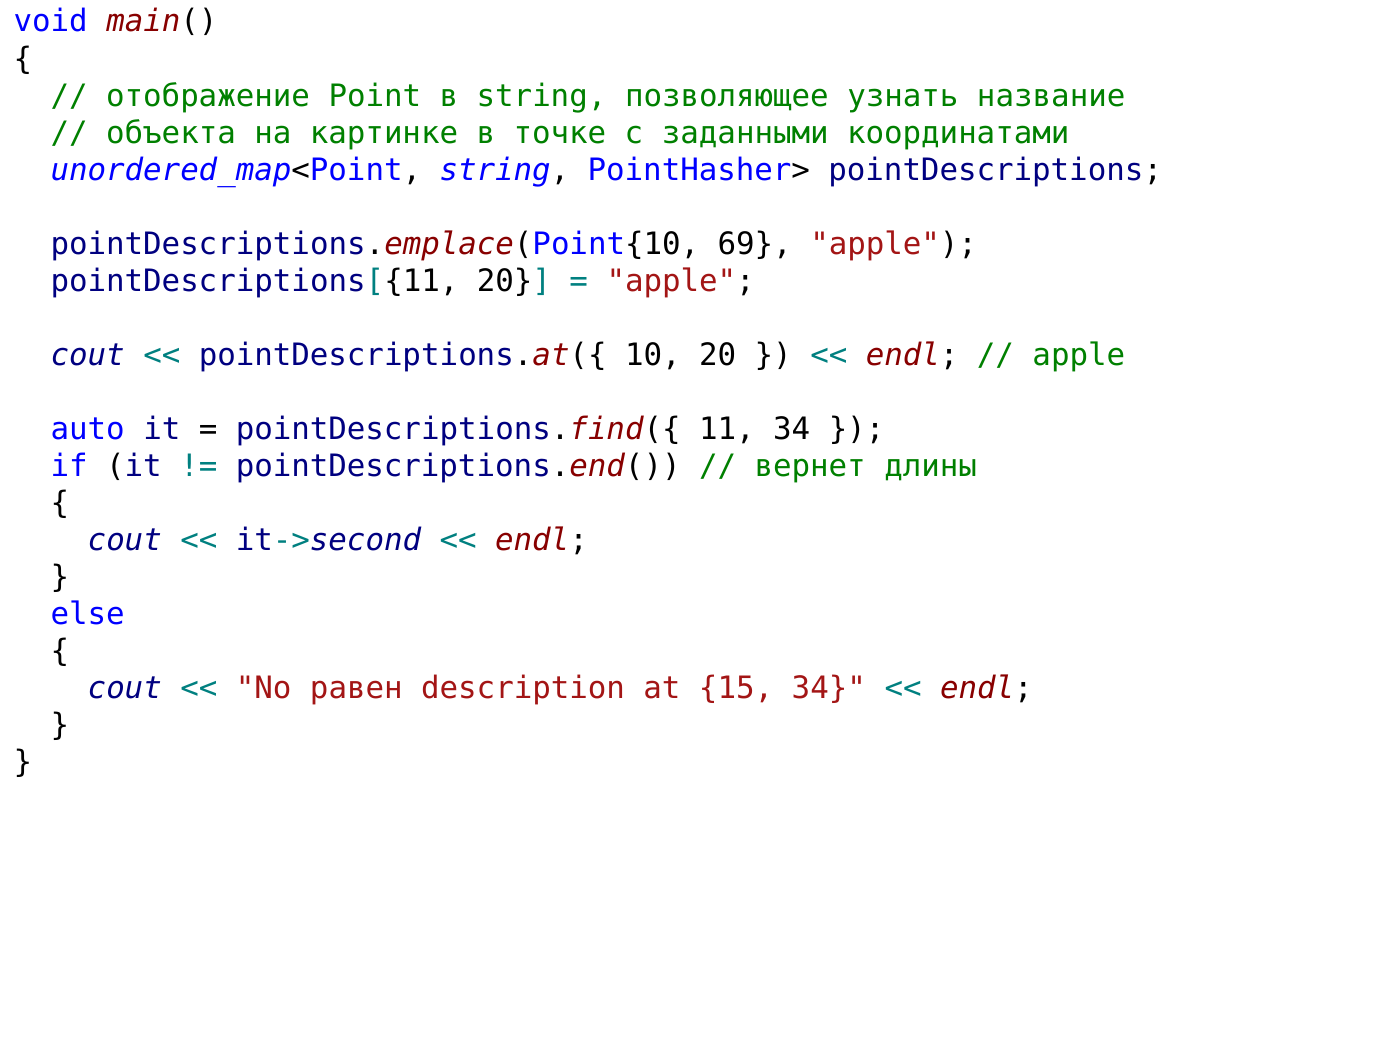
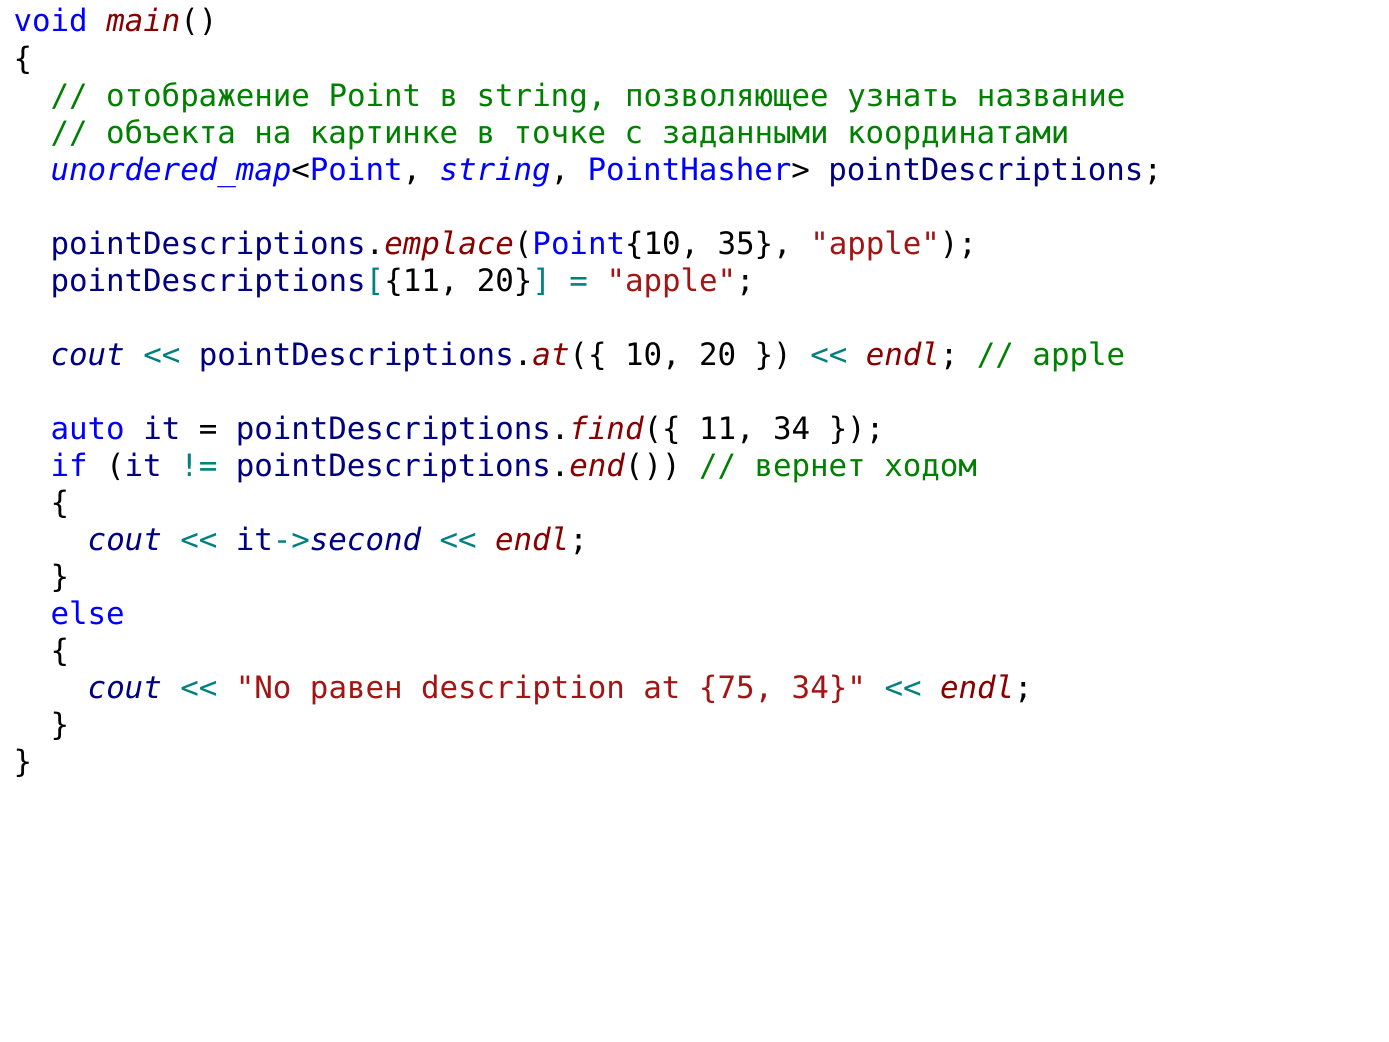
69: 69 -> 35 (755, 244)
длины: длины -> ходом (931, 466)
15: 15 -> 75 (736, 688)
